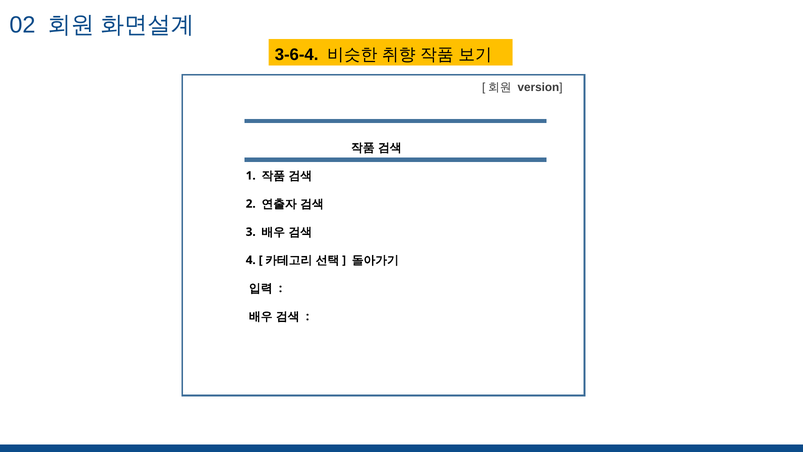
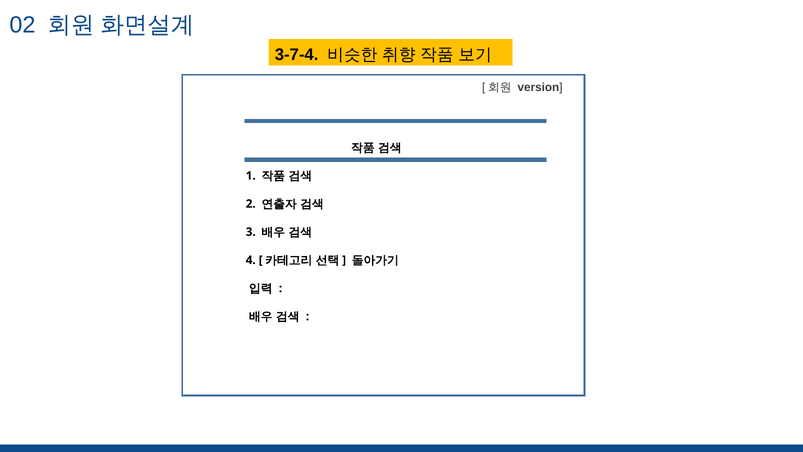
3-6-4: 3-6-4 -> 3-7-4 (297, 54)
